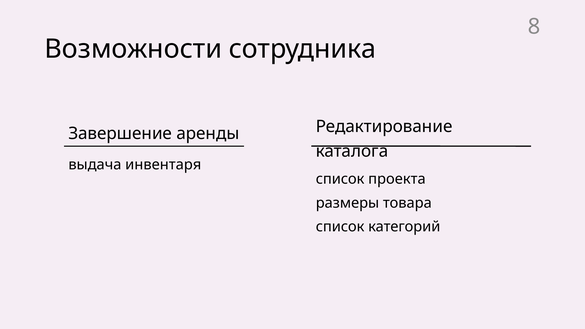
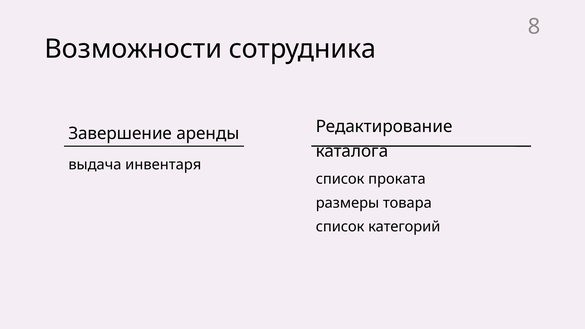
проекта: проекта -> проката (397, 179)
